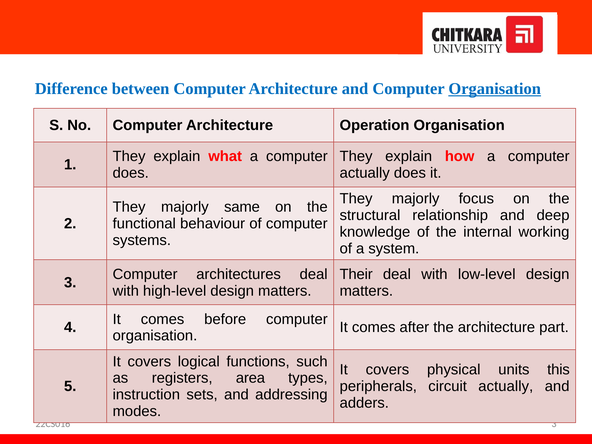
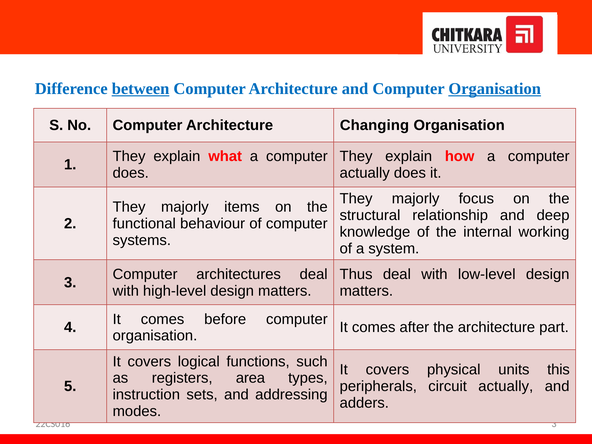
between underline: none -> present (141, 89)
Operation: Operation -> Changing (374, 125)
same: same -> items (242, 207)
Their: Their -> Thus (356, 274)
